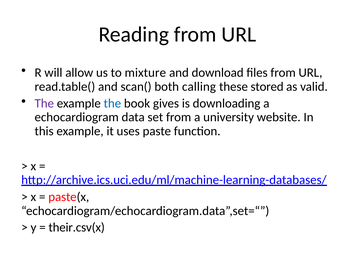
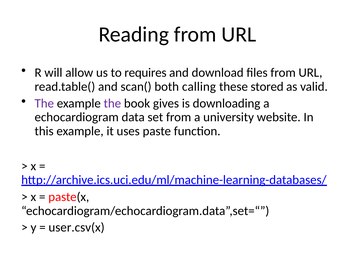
mixture: mixture -> requires (145, 72)
the colour: blue -> purple (112, 103)
their.csv(x: their.csv(x -> user.csv(x (77, 227)
